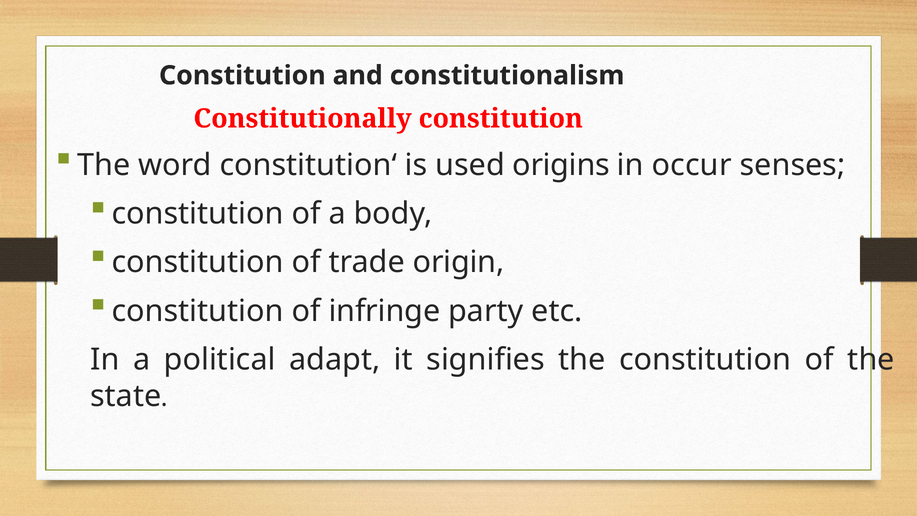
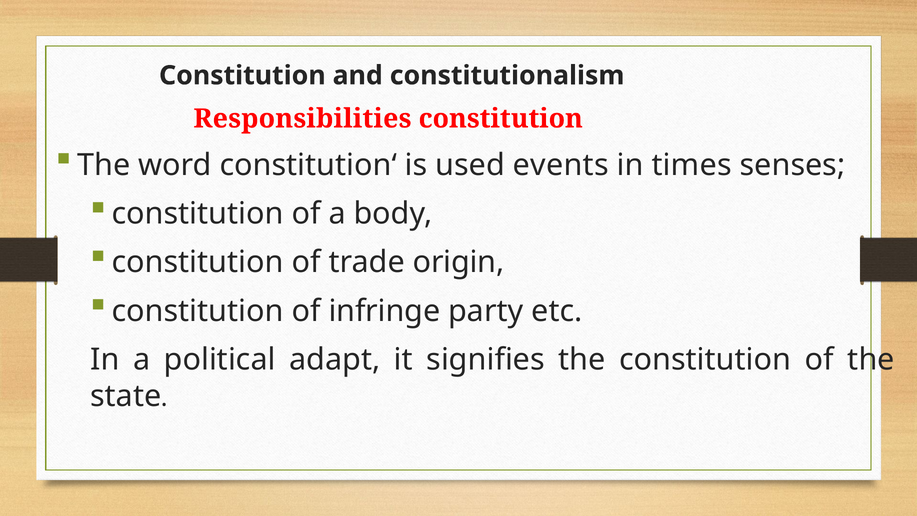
Constitutionally: Constitutionally -> Responsibilities (302, 119)
origins: origins -> events (561, 165)
occur: occur -> times (692, 165)
